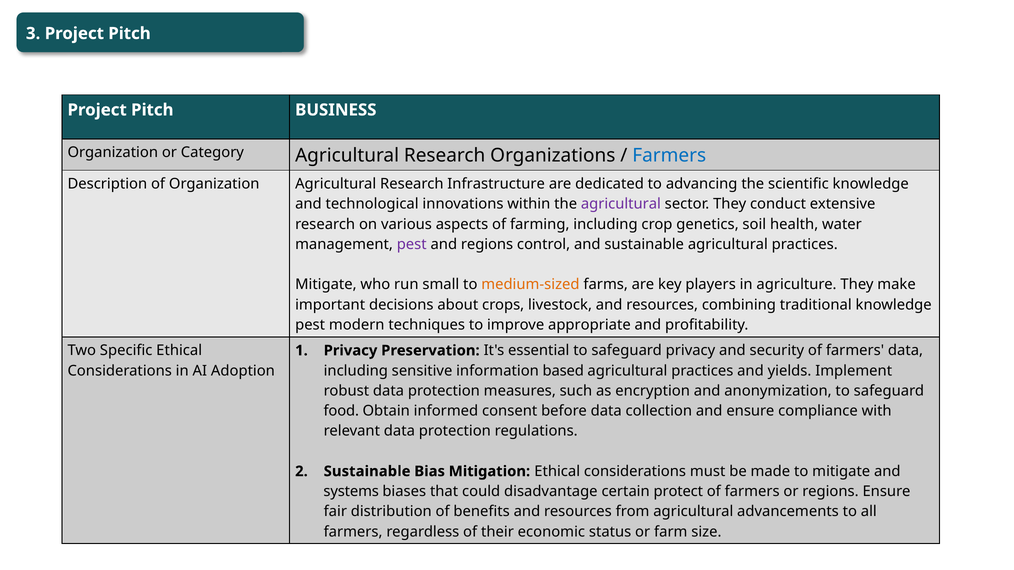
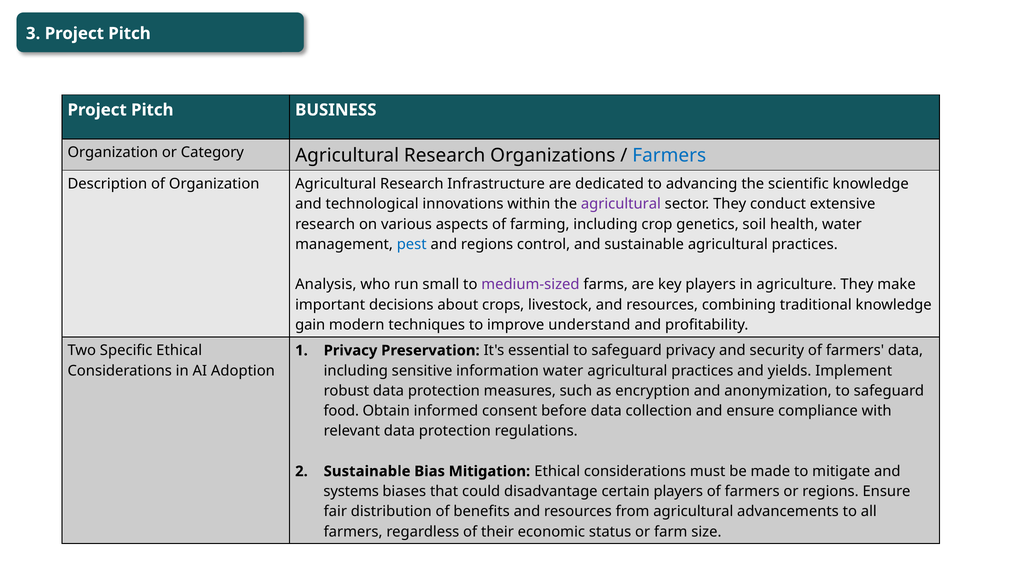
pest colour: purple -> blue (412, 244)
Mitigate: Mitigate -> Analysis (326, 285)
medium-sized colour: orange -> purple (530, 285)
pest: pest -> gain (310, 325)
appropriate: appropriate -> understand (589, 325)
information based: based -> water (563, 371)
certain protect: protect -> players (678, 492)
